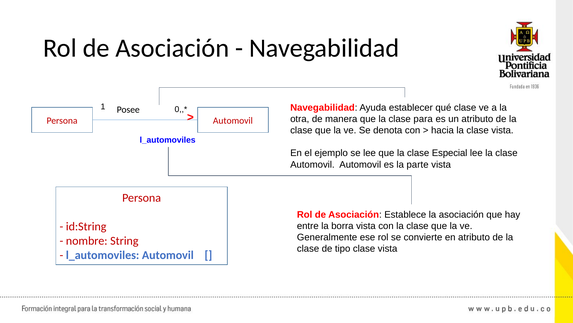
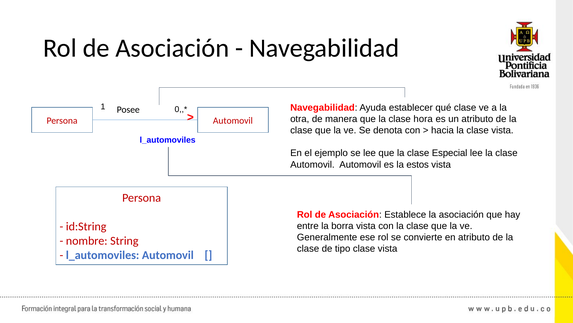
para: para -> hora (423, 119)
parte: parte -> estos (418, 164)
